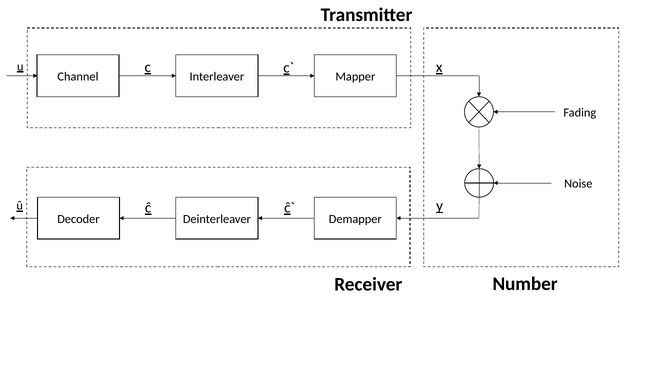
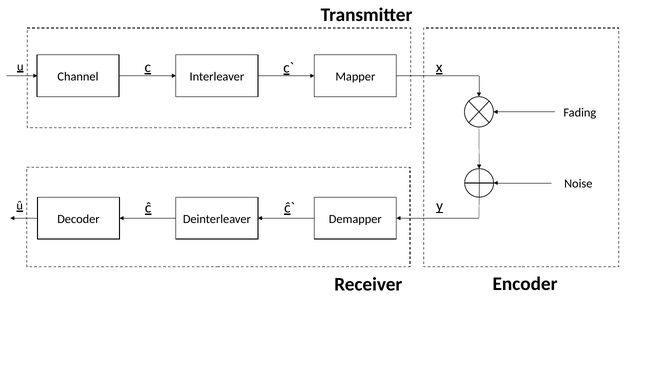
Number: Number -> Encoder (525, 284)
